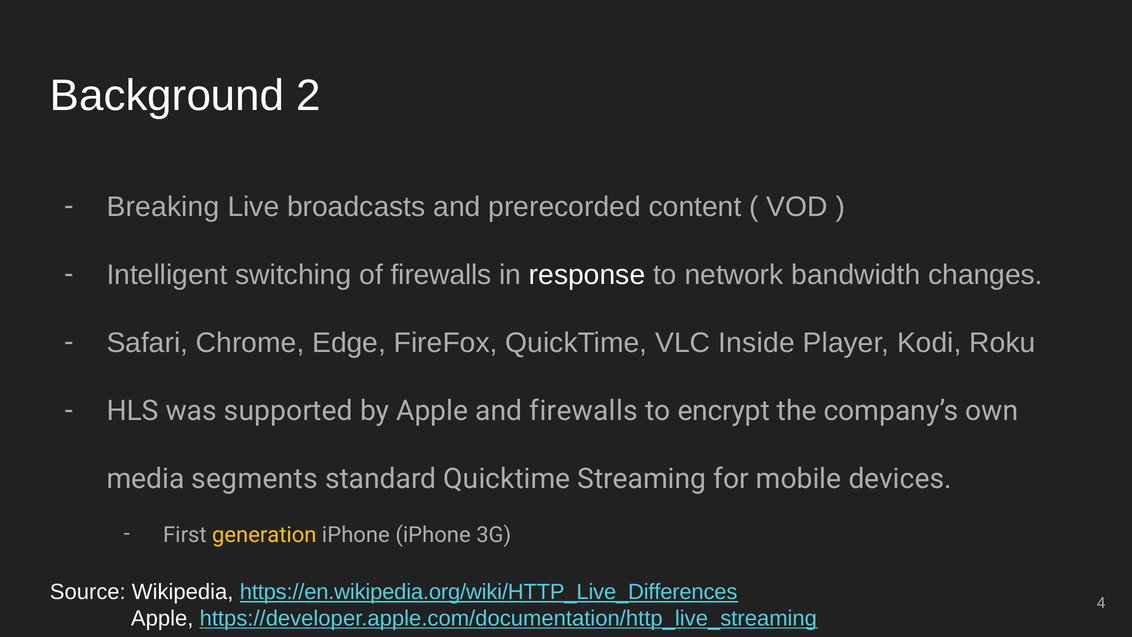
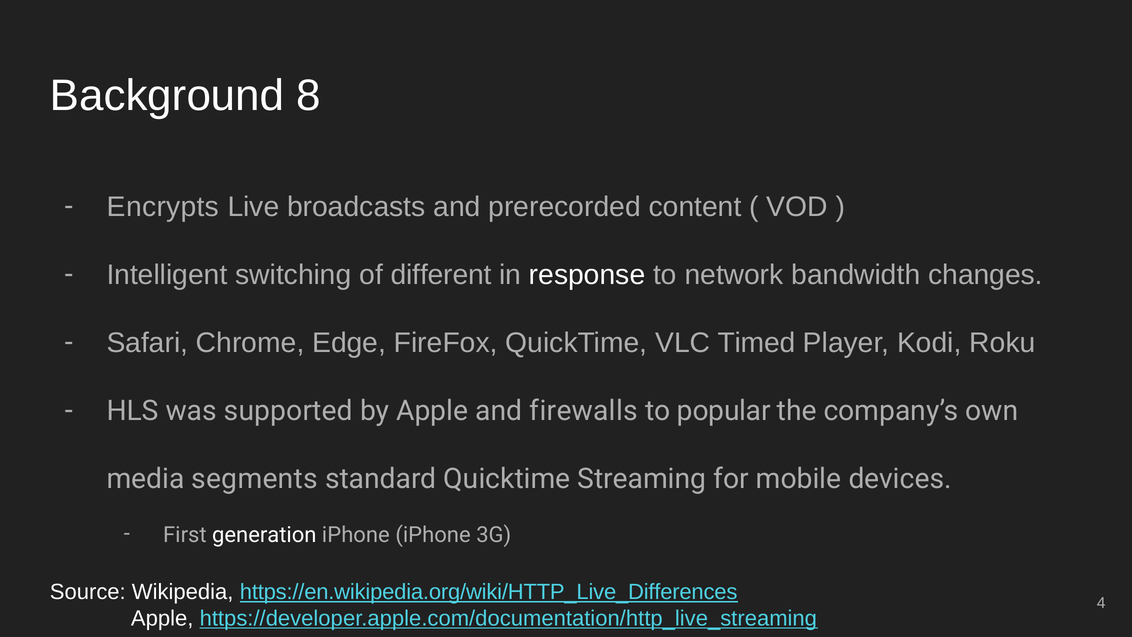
2: 2 -> 8 (309, 96)
Breaking: Breaking -> Encrypts (163, 207)
of firewalls: firewalls -> different (441, 275)
Inside: Inside -> Timed (757, 343)
encrypt: encrypt -> popular (724, 411)
generation colour: yellow -> white (264, 535)
